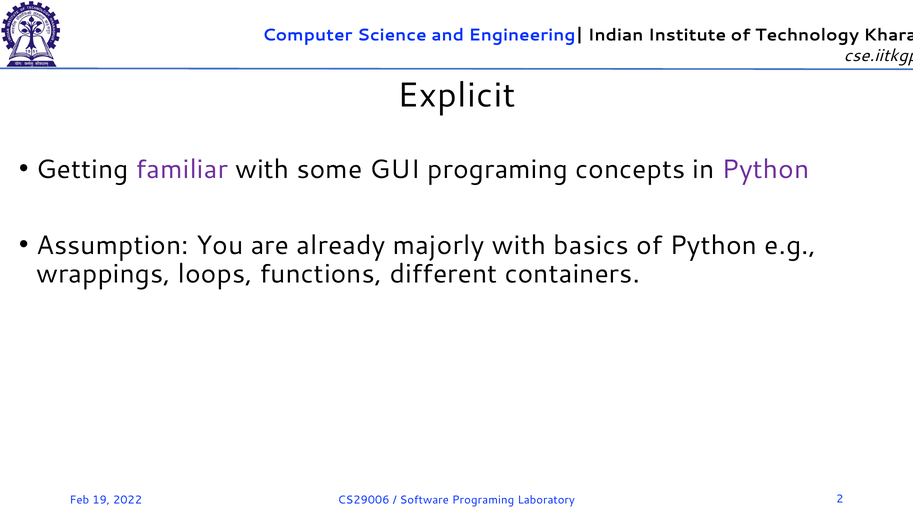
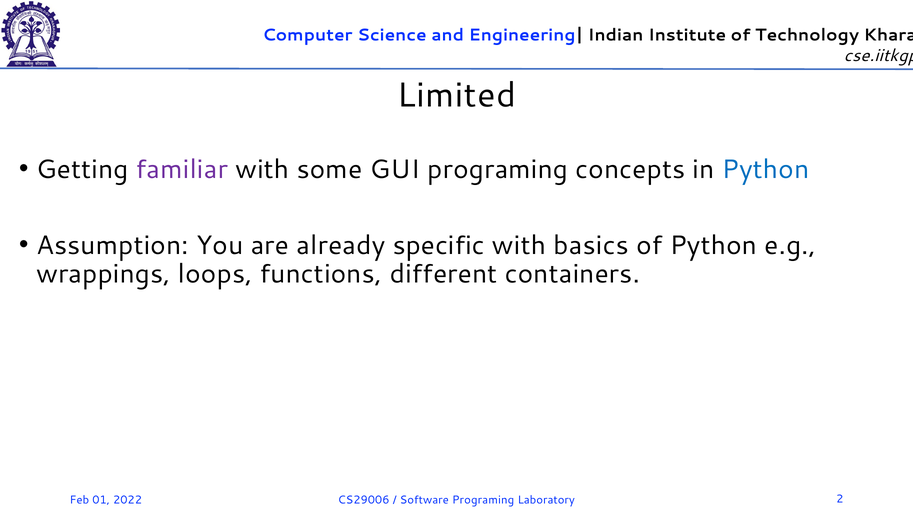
Explicit: Explicit -> Limited (457, 95)
Python colour: purple -> blue (766, 170)
majorly: majorly -> specific (439, 246)
19: 19 -> 01 (101, 501)
